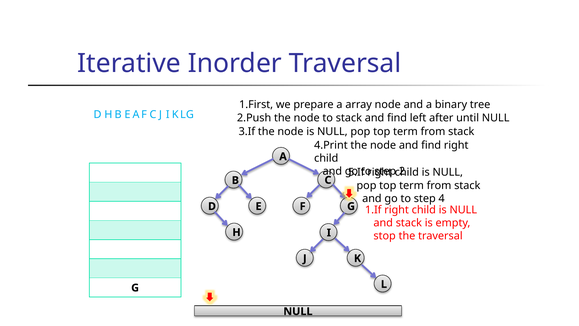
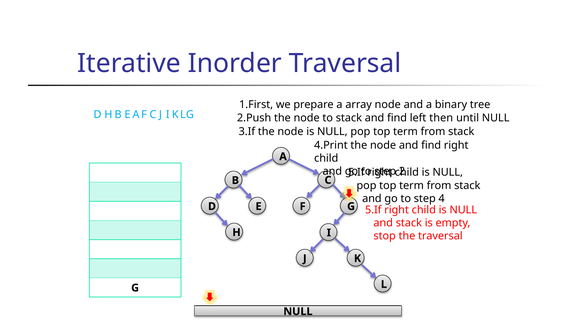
after: after -> then (441, 118)
1.If: 1.If -> 5.If (373, 210)
